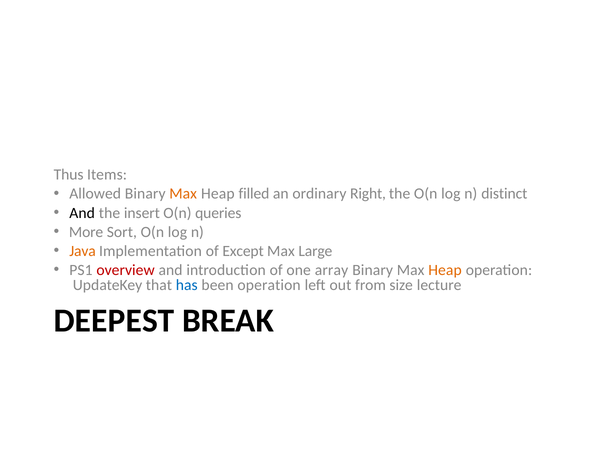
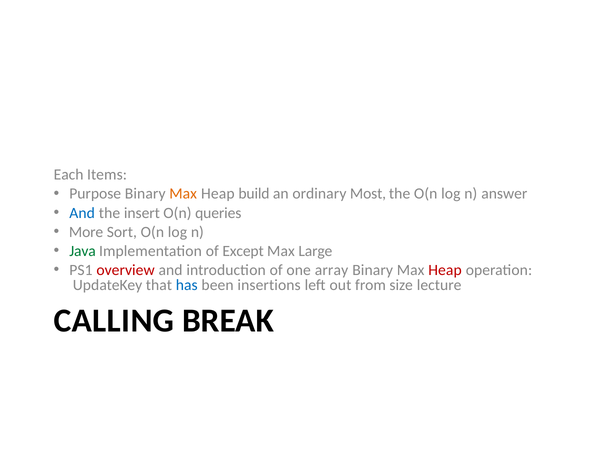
Thus: Thus -> Each (69, 175)
Allowed: Allowed -> Purpose (95, 194)
filled: filled -> build (254, 194)
Right: Right -> Most (368, 194)
distinct: distinct -> answer (504, 194)
And colour: black -> blue (82, 213)
Java colour: orange -> green (83, 251)
Heap colour: orange -> red (445, 270)
been operation: operation -> insertions (269, 285)
DEEPEST: DEEPEST -> CALLING (114, 321)
